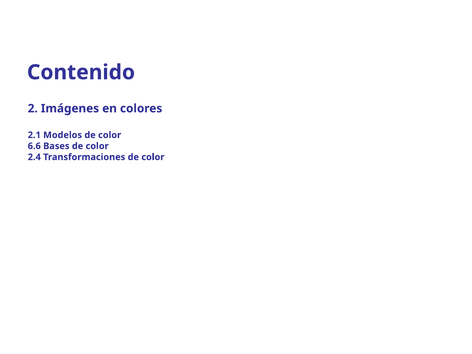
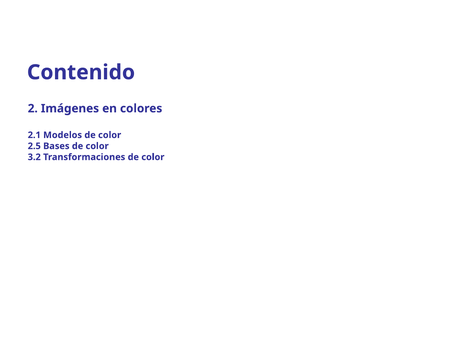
6.6: 6.6 -> 2.5 (34, 146)
2.4: 2.4 -> 3.2 (34, 157)
